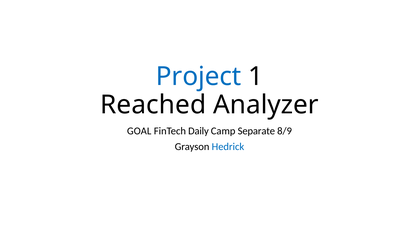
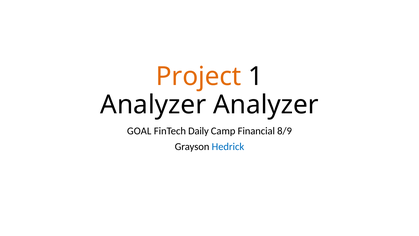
Project colour: blue -> orange (199, 76)
Reached: Reached -> Analyzer (153, 105)
Separate: Separate -> Financial (256, 131)
